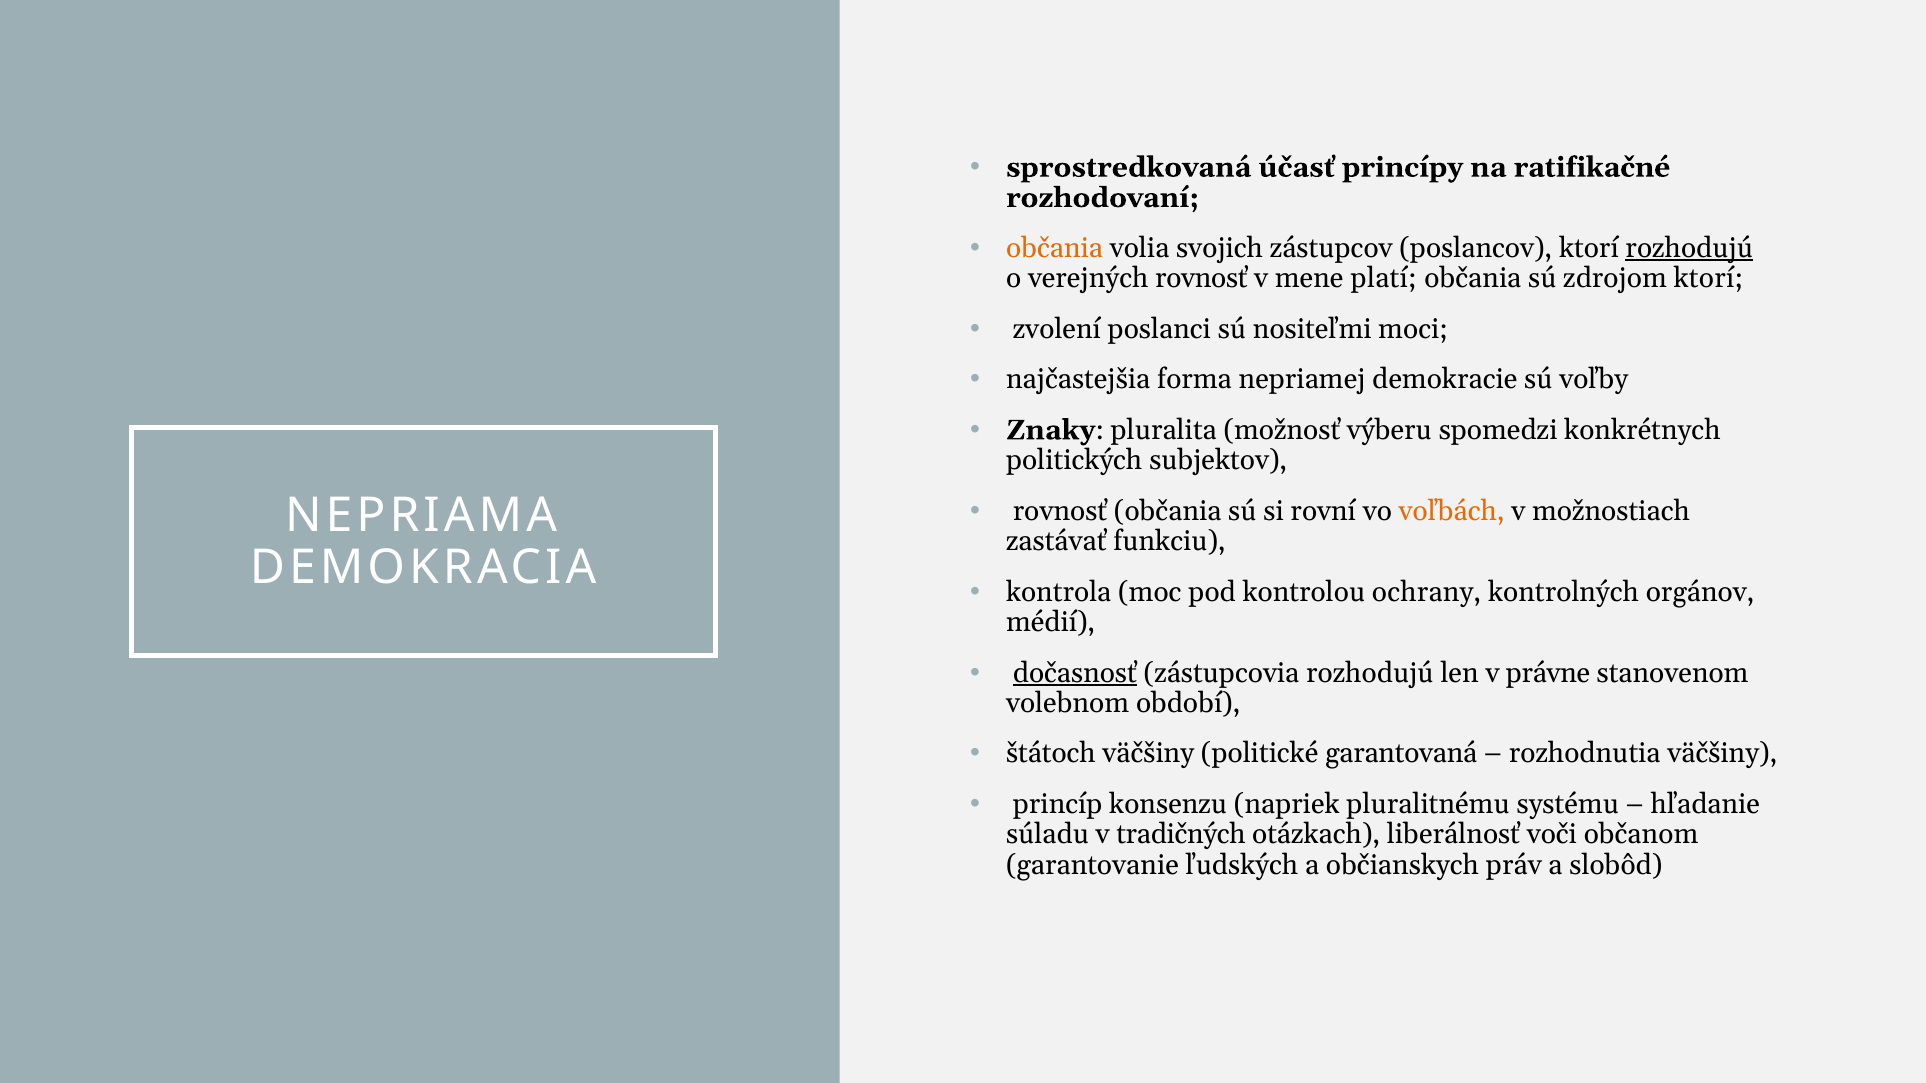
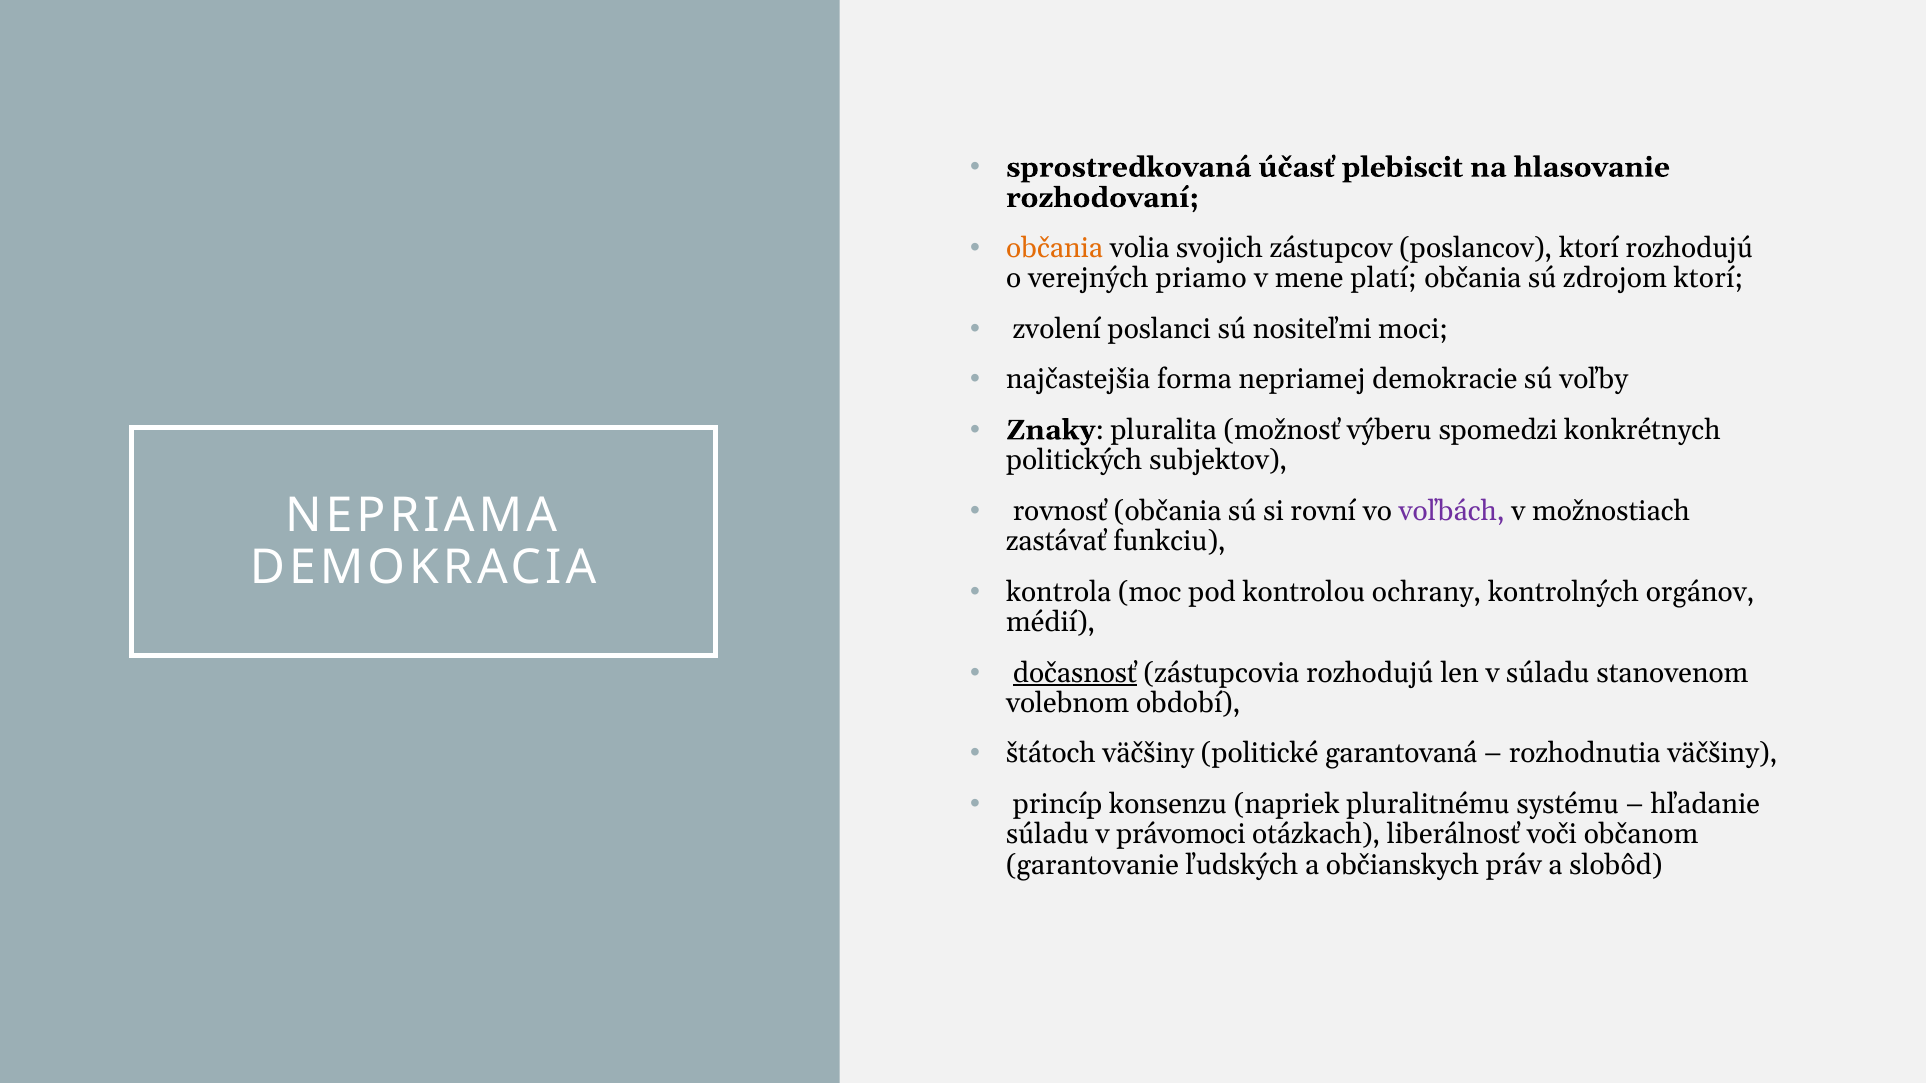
princípy: princípy -> plebiscit (1403, 167)
ratifikačné: ratifikačné -> hlasovanie (1592, 167)
rozhodujú underline: present -> none (1689, 248)
verejných rovnosť: rovnosť -> priamo (1201, 279)
voľbách colour: orange -> purple (1452, 511)
v právne: právne -> súladu (1548, 673)
tradičných: tradičných -> právomoci (1181, 835)
